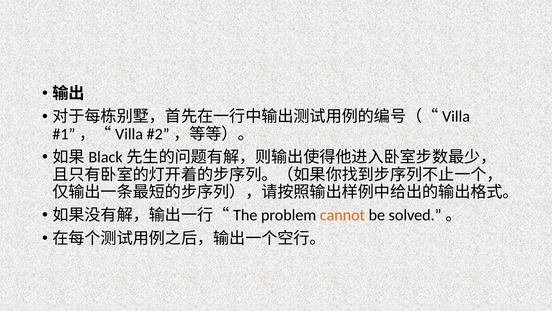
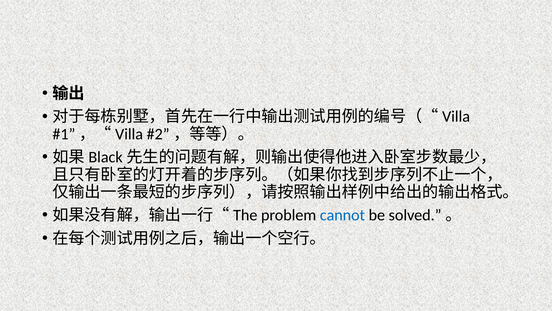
cannot colour: orange -> blue (342, 215)
